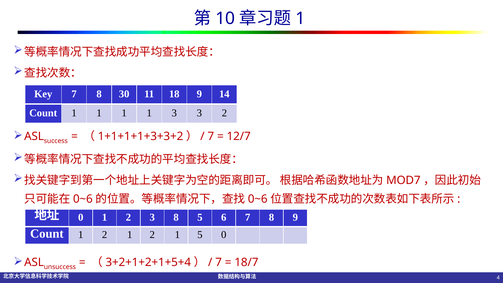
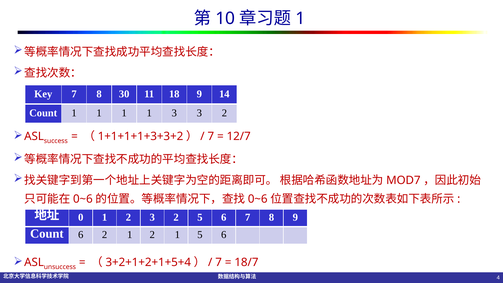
2 3 8: 8 -> 2 (176, 217)
1: 1 -> 6 (81, 235)
1 5 0: 0 -> 6 (224, 235)
